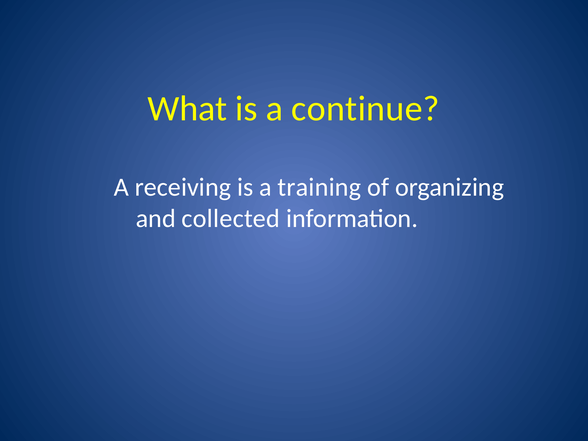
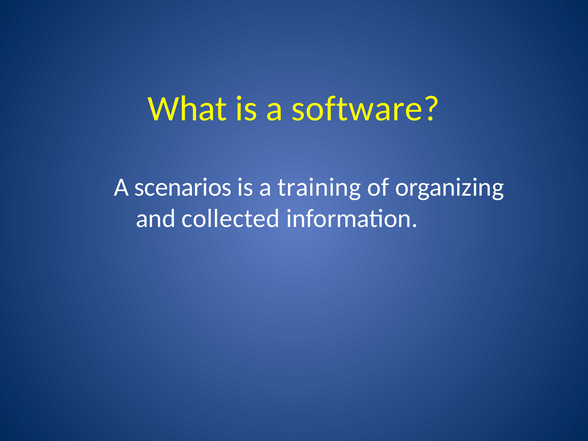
continue: continue -> software (365, 109)
receiving: receiving -> scenarios (183, 187)
